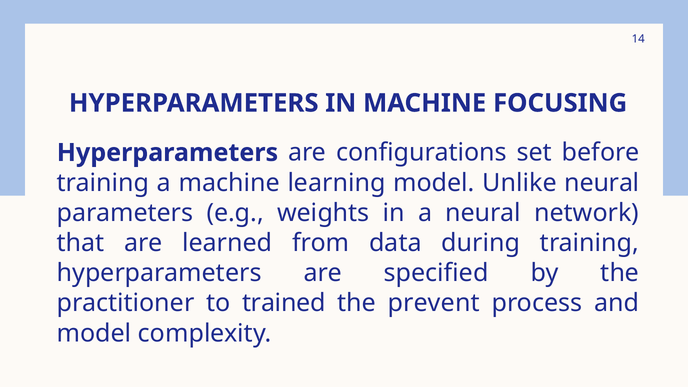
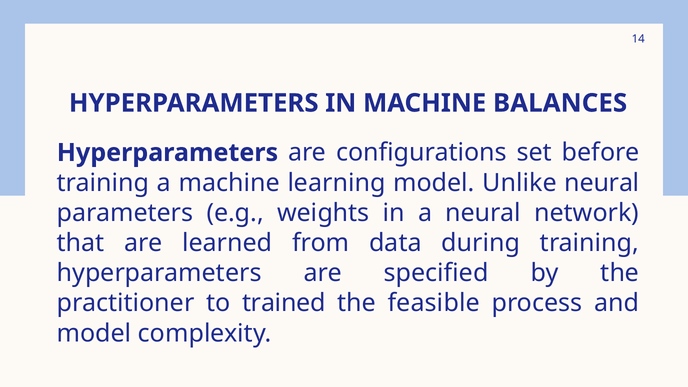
FOCUSING: FOCUSING -> BALANCES (560, 103)
prevent: prevent -> feasible (434, 303)
